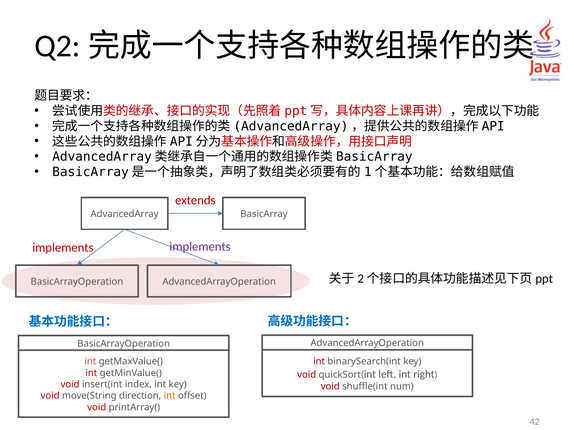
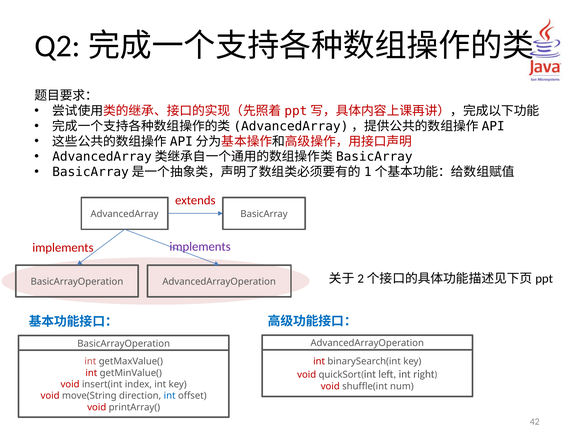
int colour: orange -> blue (170, 396)
